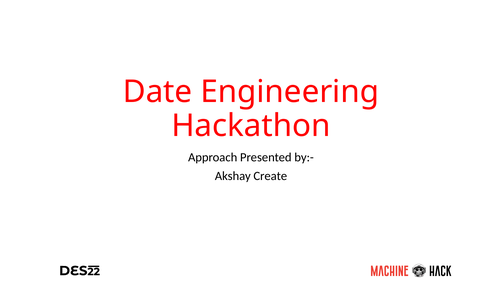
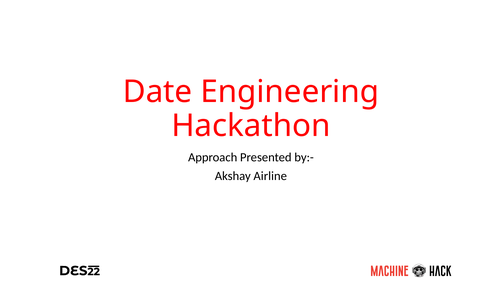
Create: Create -> Airline (270, 176)
